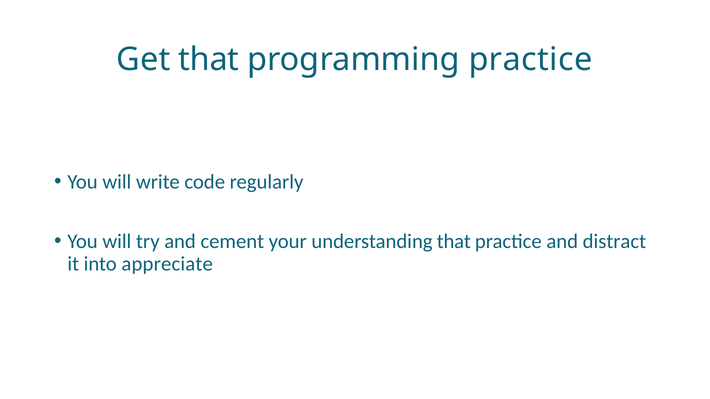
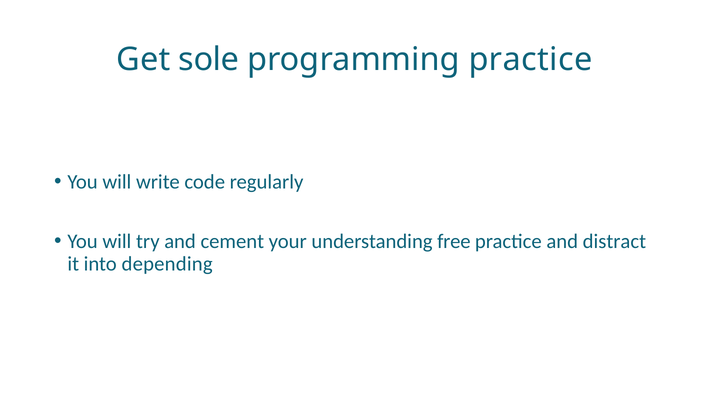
Get that: that -> sole (209, 60)
understanding that: that -> free (454, 242)
appreciate: appreciate -> depending (167, 264)
